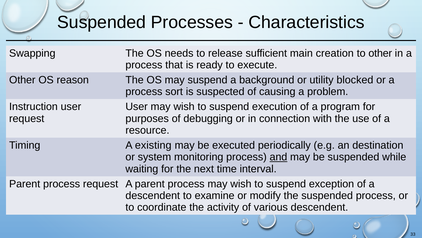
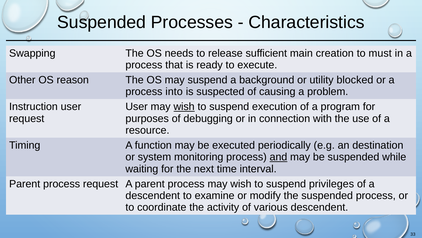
to other: other -> must (380, 53)
sort: sort -> into (174, 92)
wish underline: none -> present (184, 106)
existing: existing -> function (153, 145)
exception: exception -> privileges (331, 183)
